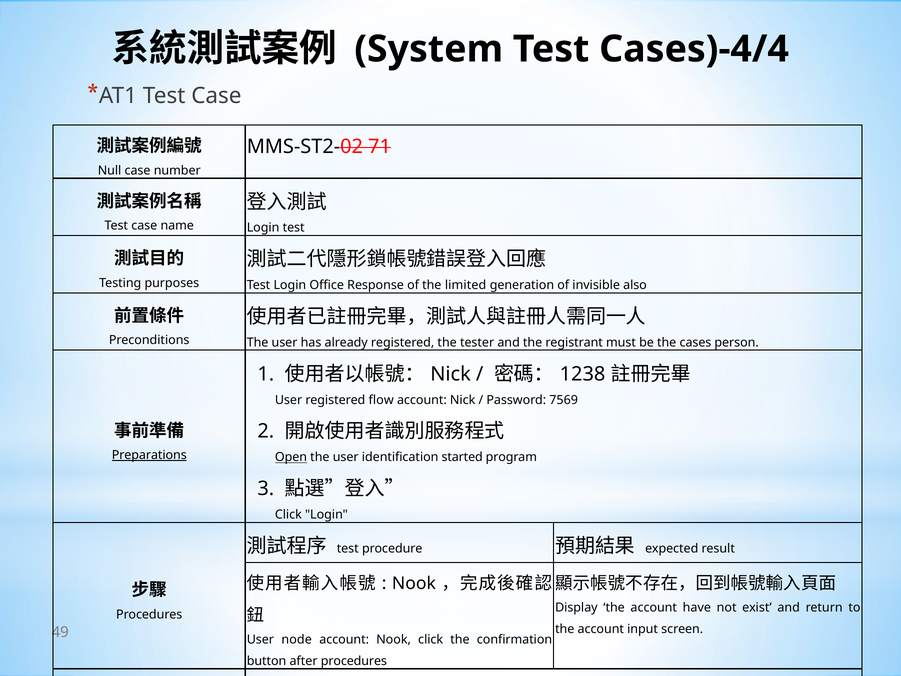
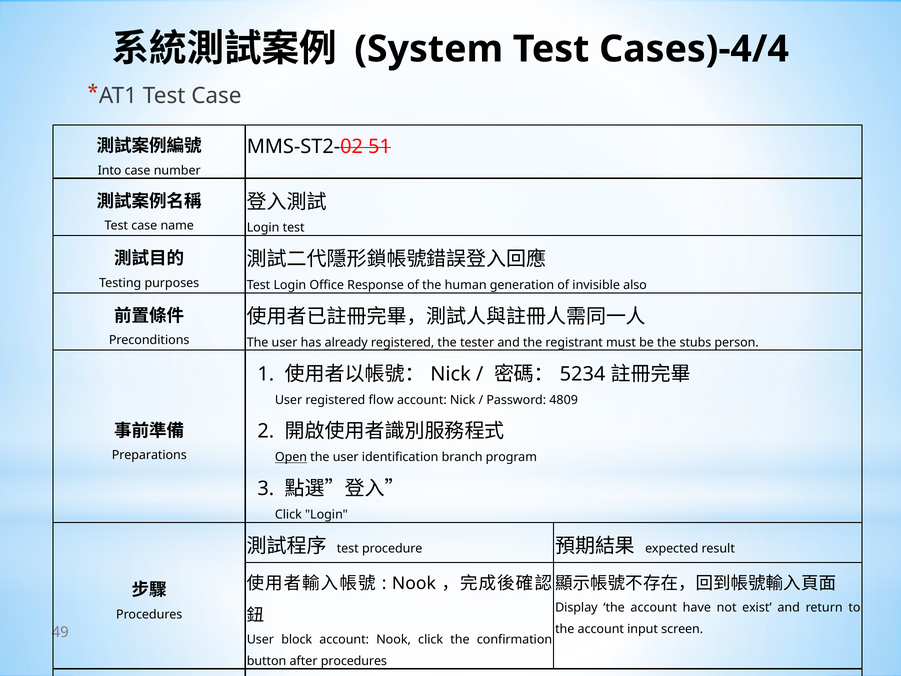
71: 71 -> 51 (380, 146)
Null: Null -> Into (110, 170)
limited: limited -> human (466, 285)
cases: cases -> stubs (695, 342)
1238: 1238 -> 5234 (583, 374)
7569: 7569 -> 4809 (564, 400)
Preparations underline: present -> none (149, 455)
started: started -> branch (462, 457)
node: node -> block (297, 639)
